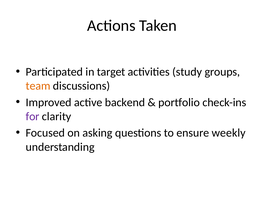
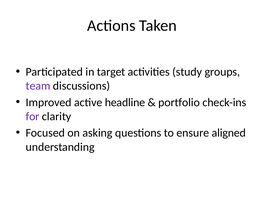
team colour: orange -> purple (38, 86)
backend: backend -> headline (125, 102)
weekly: weekly -> aligned (229, 133)
